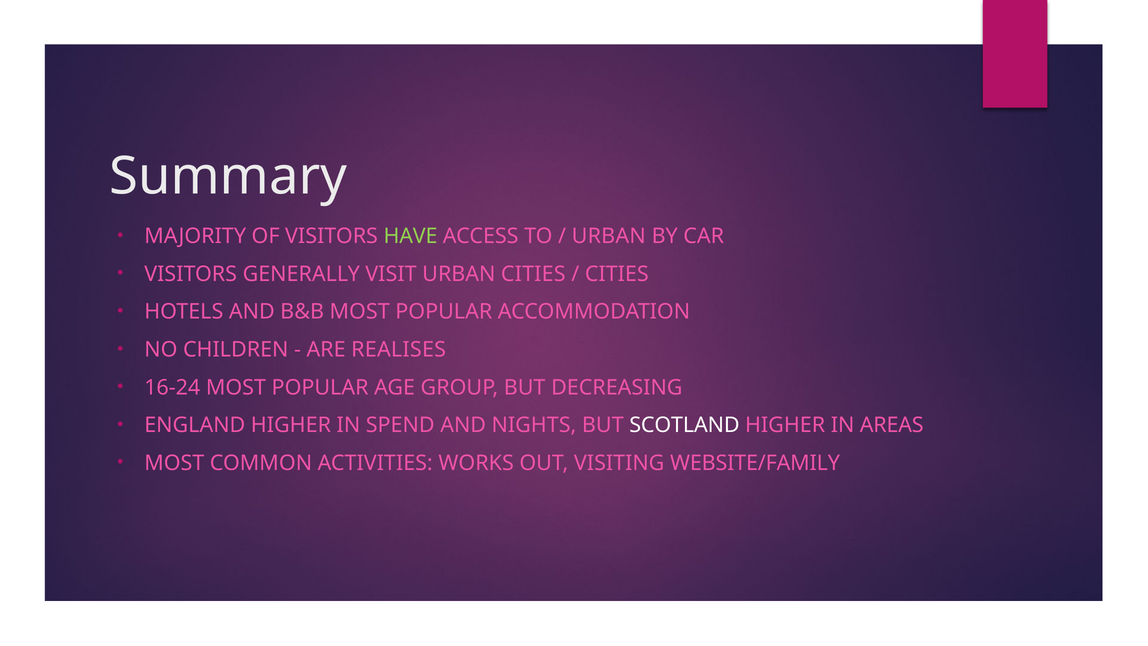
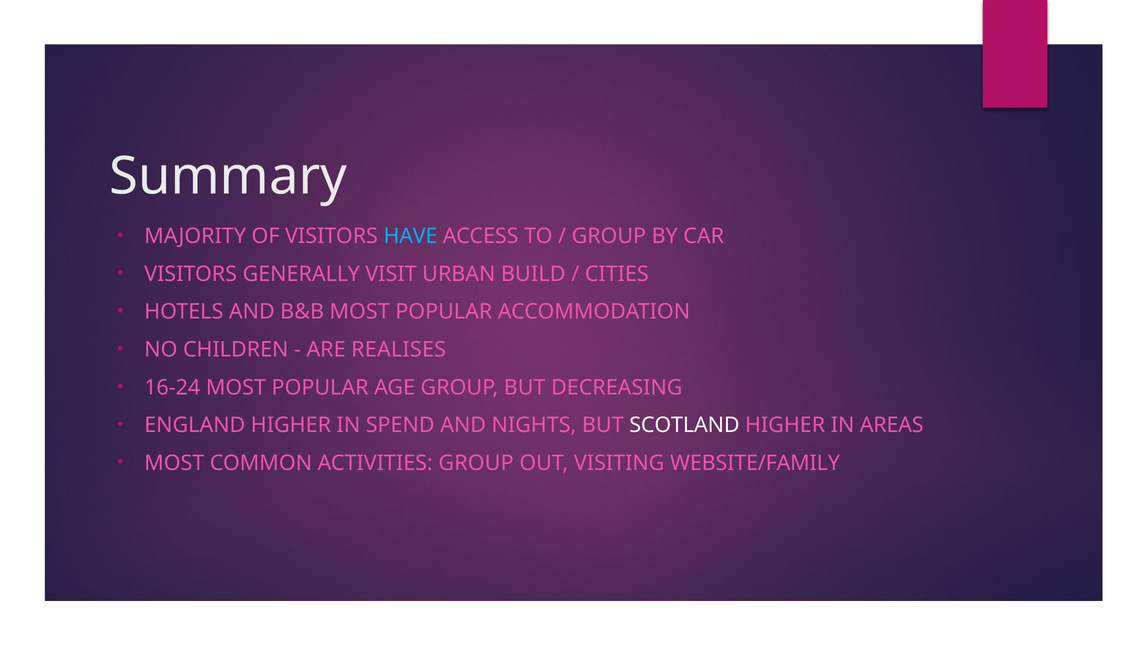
HAVE colour: light green -> light blue (411, 236)
URBAN: URBAN -> GROUP (609, 236)
URBAN CITIES: CITIES -> BUILD (533, 274)
ACTIVITIES WORKS: WORKS -> GROUP (476, 463)
